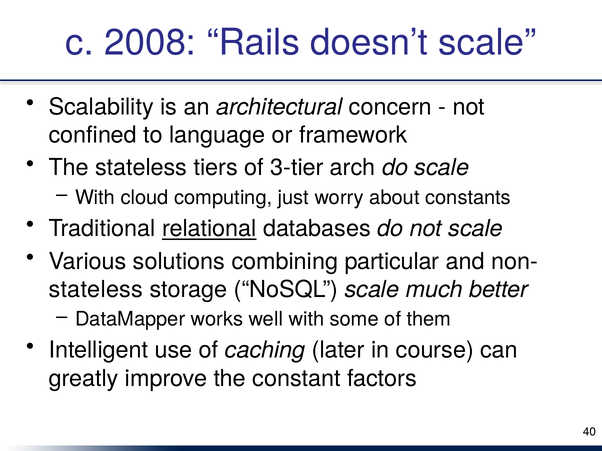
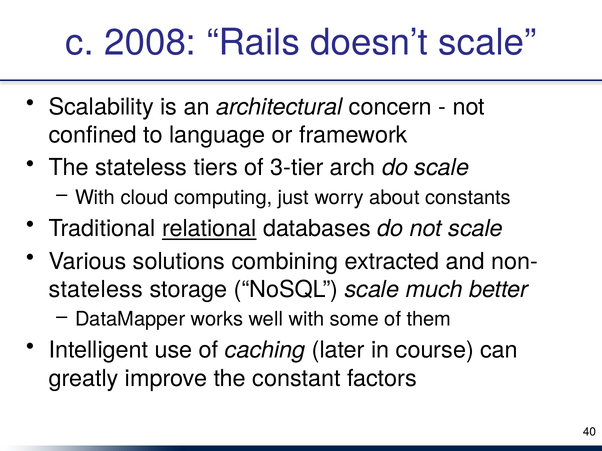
particular: particular -> extracted (392, 262)
